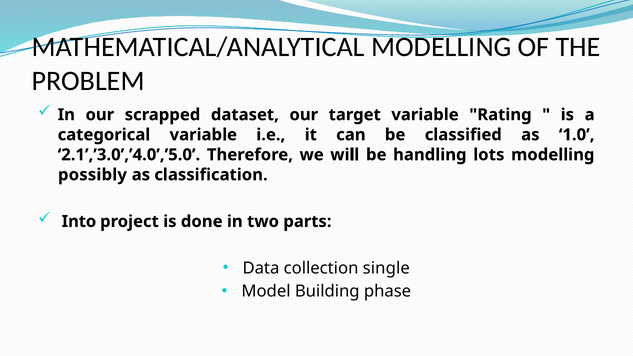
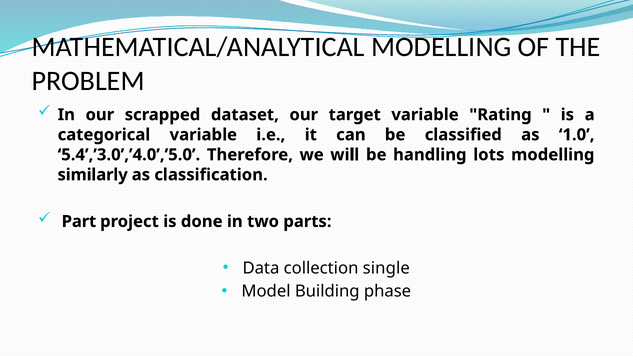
2.1’,’3.0’,’4.0’,’5.0: 2.1’,’3.0’,’4.0’,’5.0 -> 5.4’,’3.0’,’4.0’,’5.0 (129, 155)
possibly: possibly -> similarly (93, 175)
Into: Into -> Part (79, 221)
